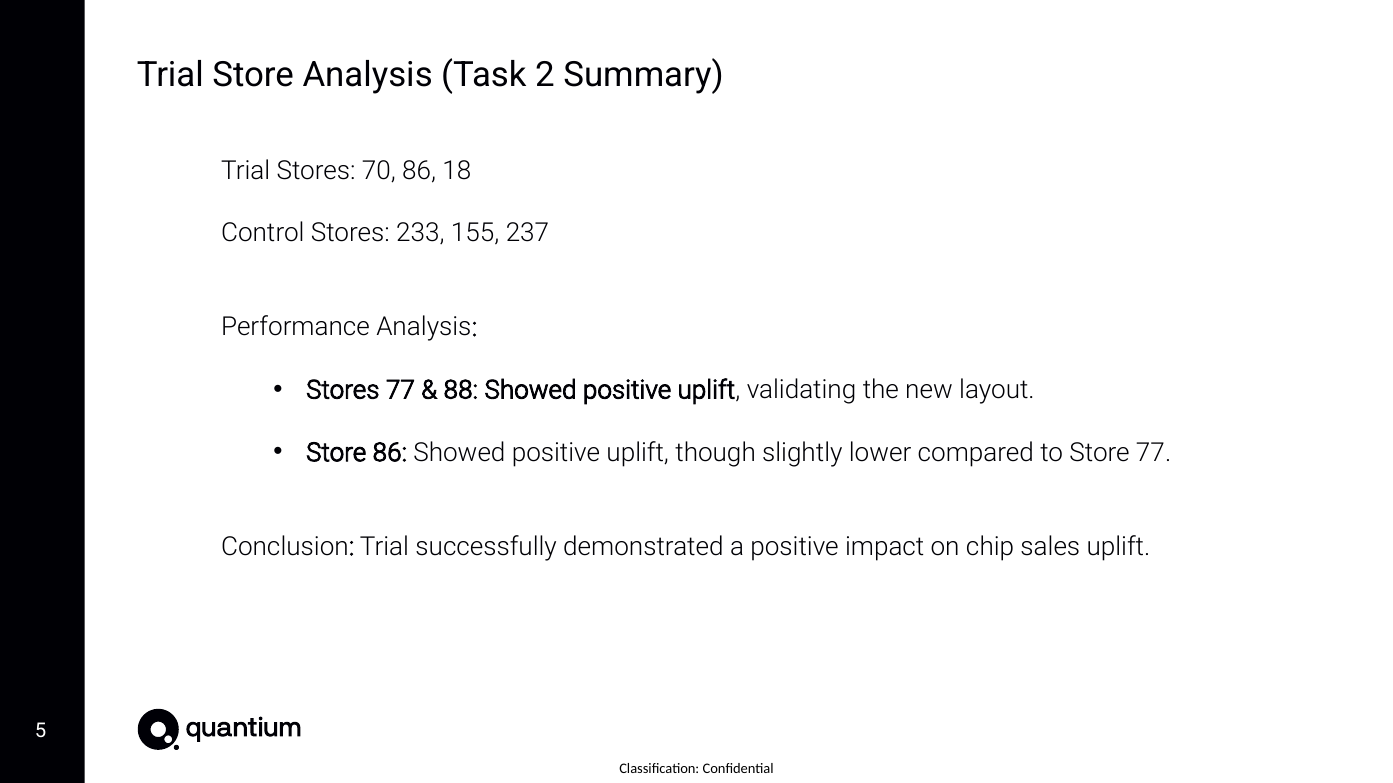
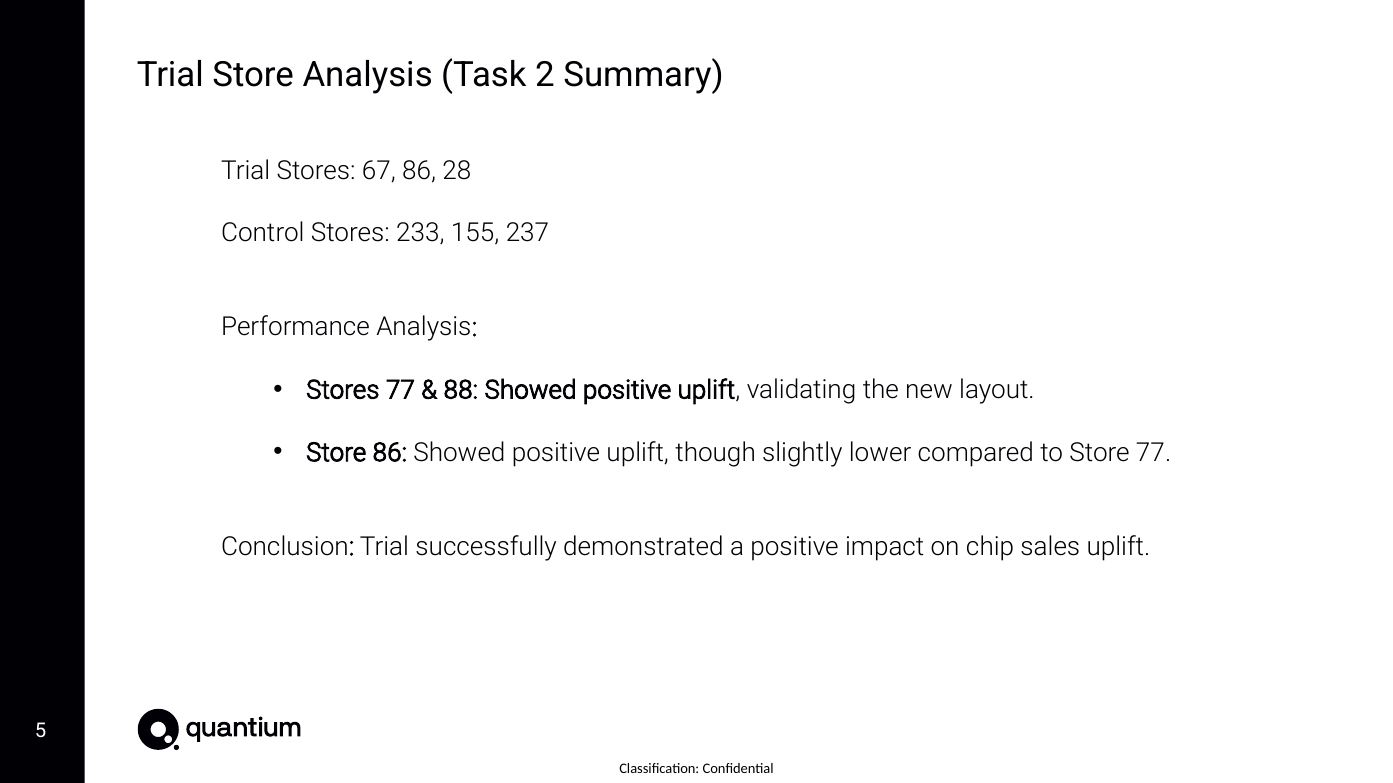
70: 70 -> 67 (379, 171)
18: 18 -> 28 (457, 171)
